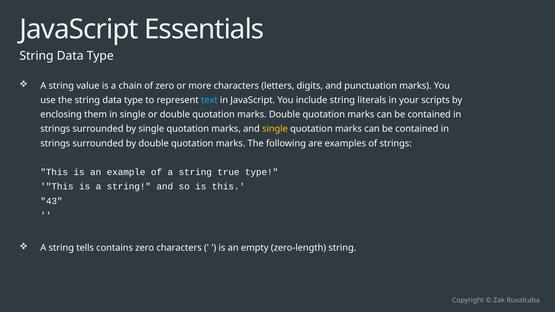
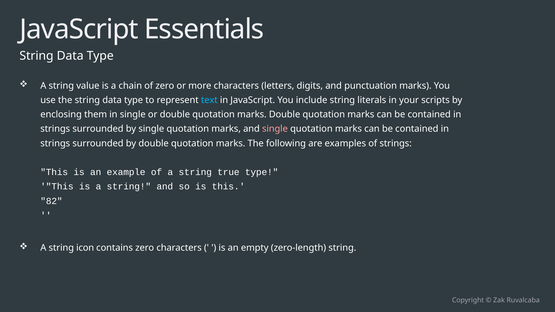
single colour: yellow -> pink (275, 129)
43: 43 -> 82 (51, 201)
tells: tells -> icon (85, 248)
